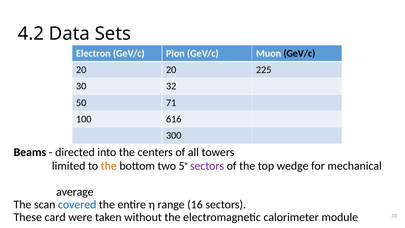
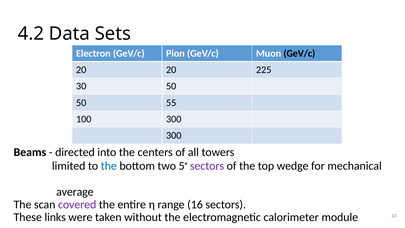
30 32: 32 -> 50 (171, 86)
71: 71 -> 55 (171, 103)
100 616: 616 -> 300 (174, 119)
the colour: orange -> blue (109, 166)
covered colour: blue -> purple (77, 204)
card: card -> links (55, 217)
